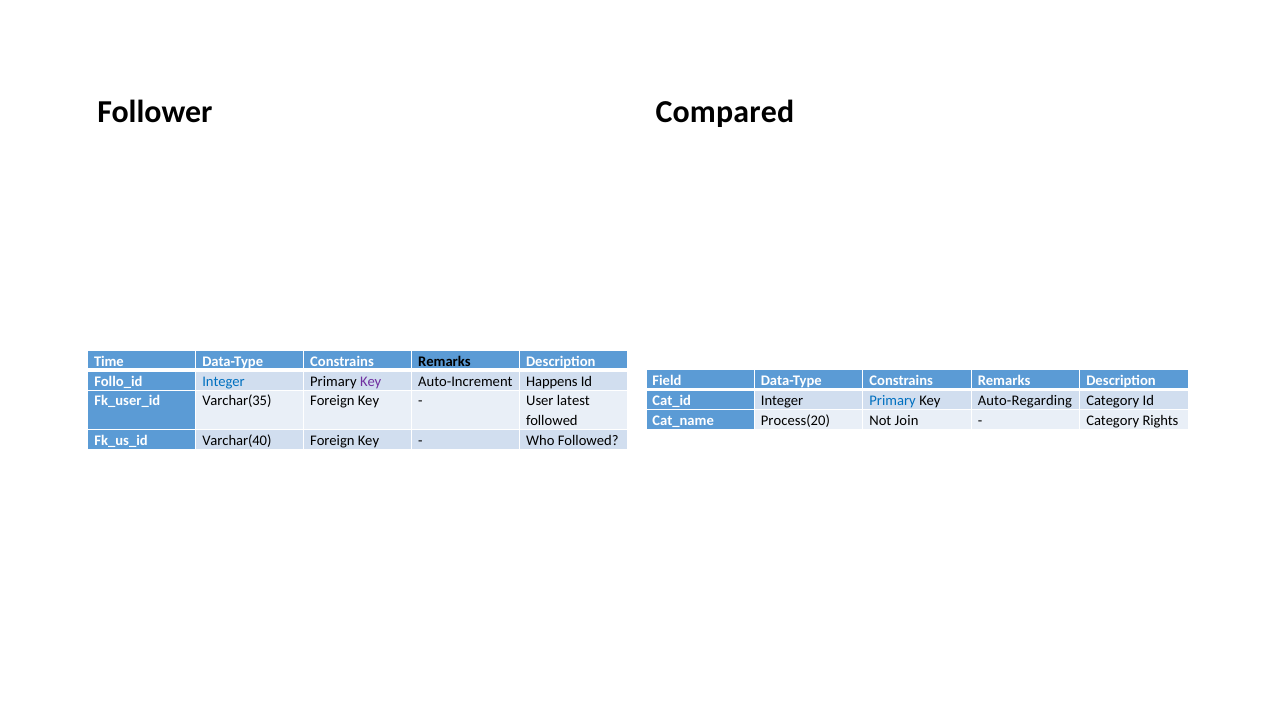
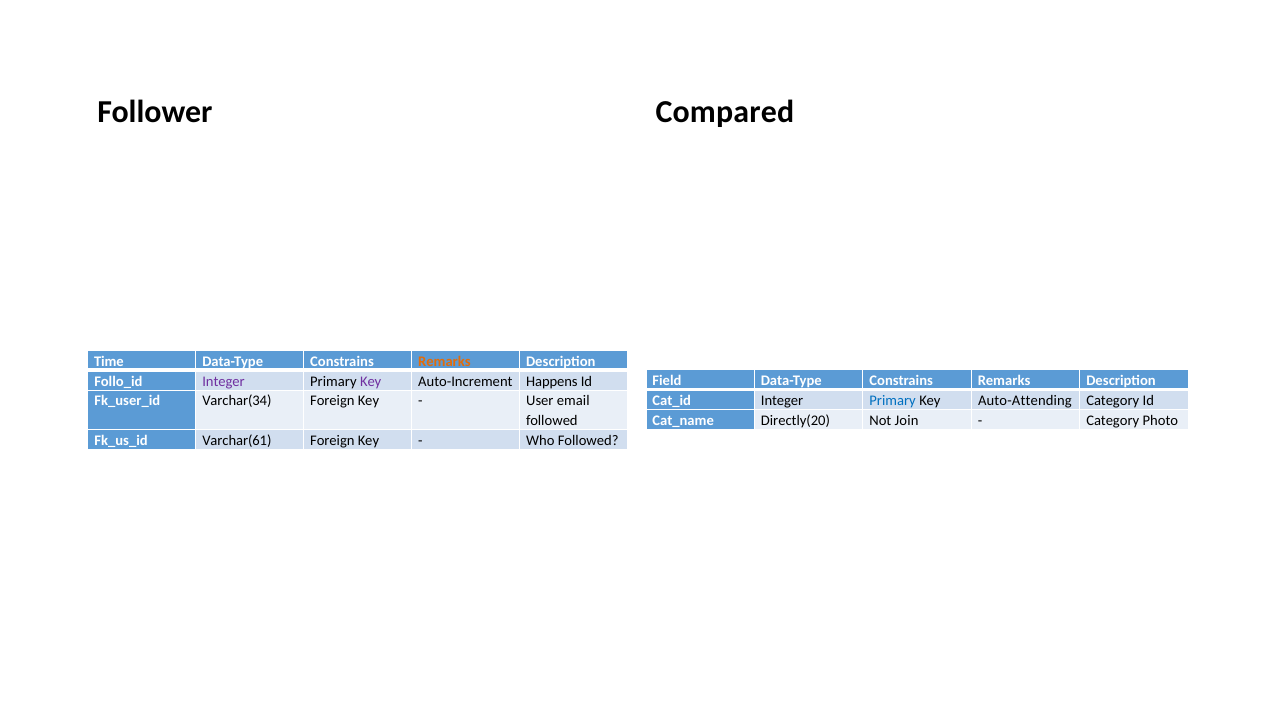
Remarks colour: black -> orange (444, 361)
Integer colour: blue -> purple (224, 381)
Auto-Regarding: Auto-Regarding -> Auto-Attending (1025, 400)
Varchar(35: Varchar(35 -> Varchar(34 (237, 401)
latest: latest -> email (573, 401)
Process(20: Process(20 -> Directly(20 (795, 420)
Rights: Rights -> Photo (1160, 420)
Varchar(40: Varchar(40 -> Varchar(61 (237, 441)
